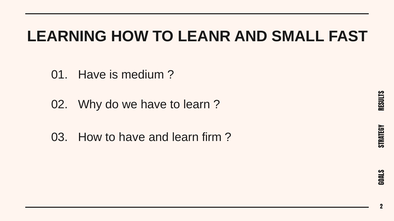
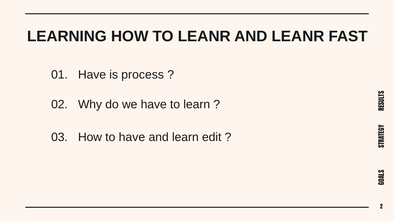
AND SMALL: SMALL -> LEANR (298, 36)
medium: medium -> process (143, 75)
firm: firm -> edit (212, 138)
